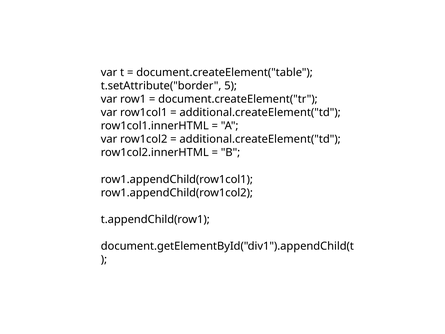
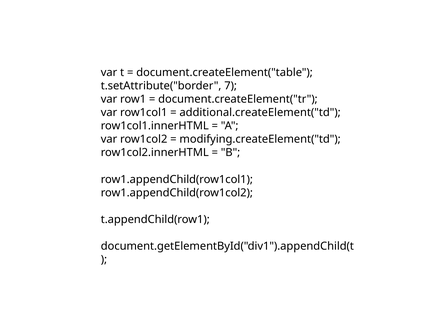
5: 5 -> 7 (231, 86)
additional.createElement("td: additional.createElement("td -> modifying.createElement("td (260, 139)
